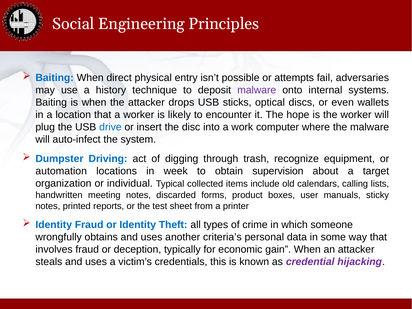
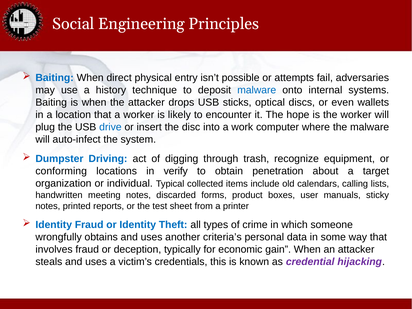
malware colour: purple -> blue (257, 90)
automation: automation -> conforming (61, 171)
week: week -> verify (176, 171)
supervision: supervision -> penetration (278, 171)
